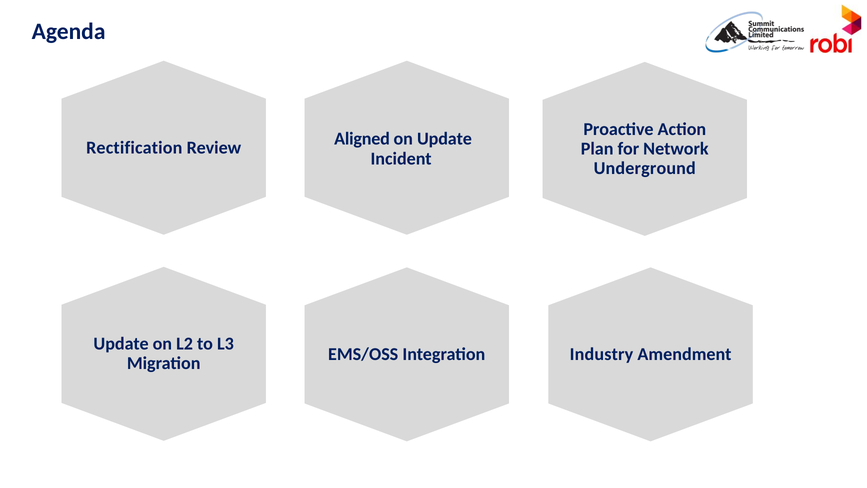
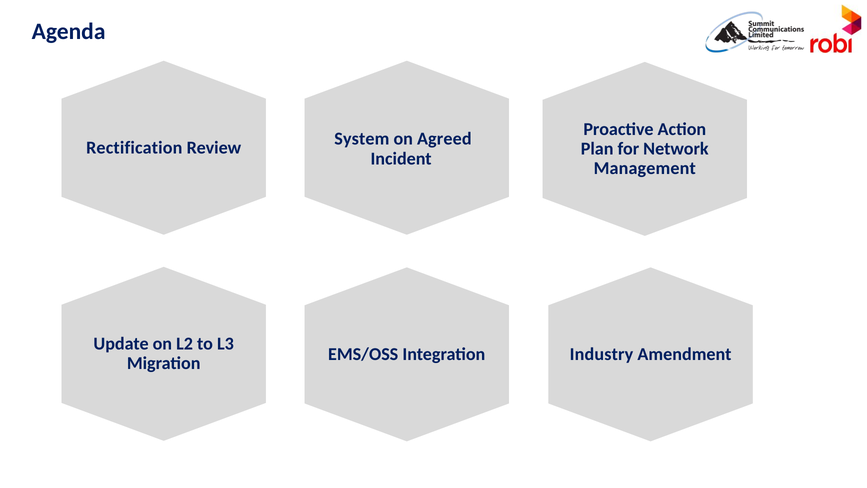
Aligned: Aligned -> System (362, 139)
on Update: Update -> Agreed (444, 139)
Underground: Underground -> Management (645, 168)
